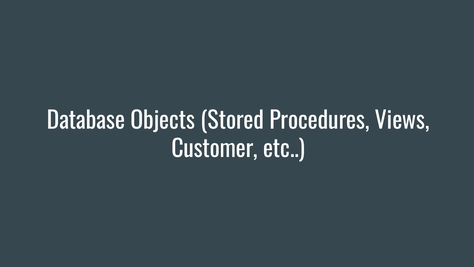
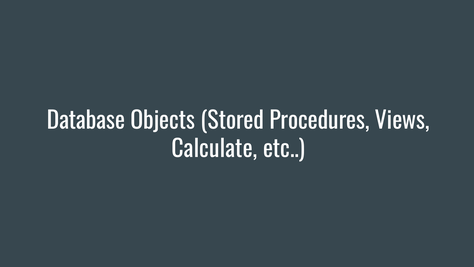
Customer: Customer -> Calculate (214, 149)
